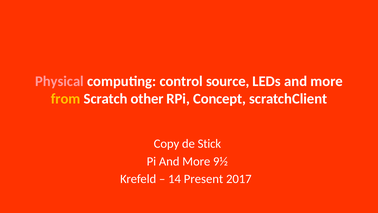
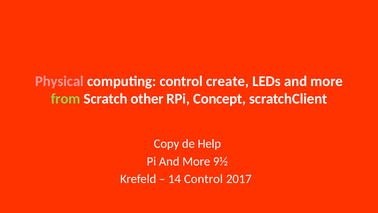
source: source -> create (228, 81)
from colour: yellow -> light green (66, 99)
Stick: Stick -> Help (209, 143)
14 Present: Present -> Control (203, 179)
